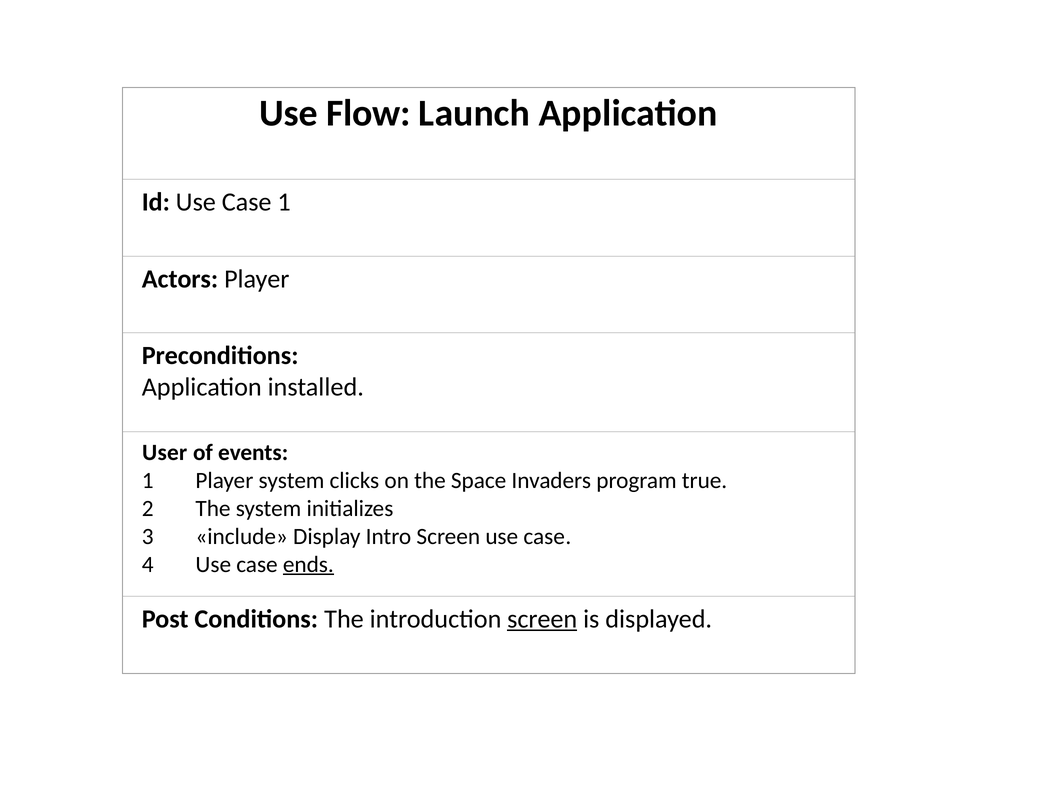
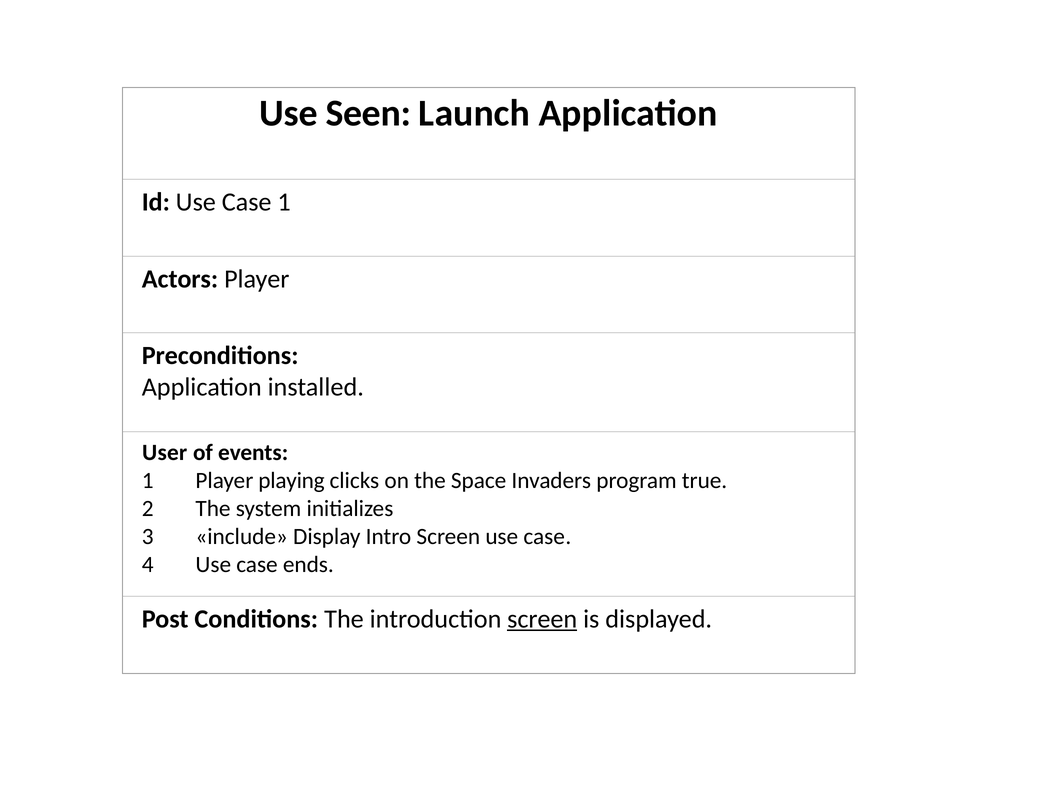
Flow: Flow -> Seen (368, 113)
Player system: system -> playing (292, 480)
ends underline: present -> none (308, 564)
